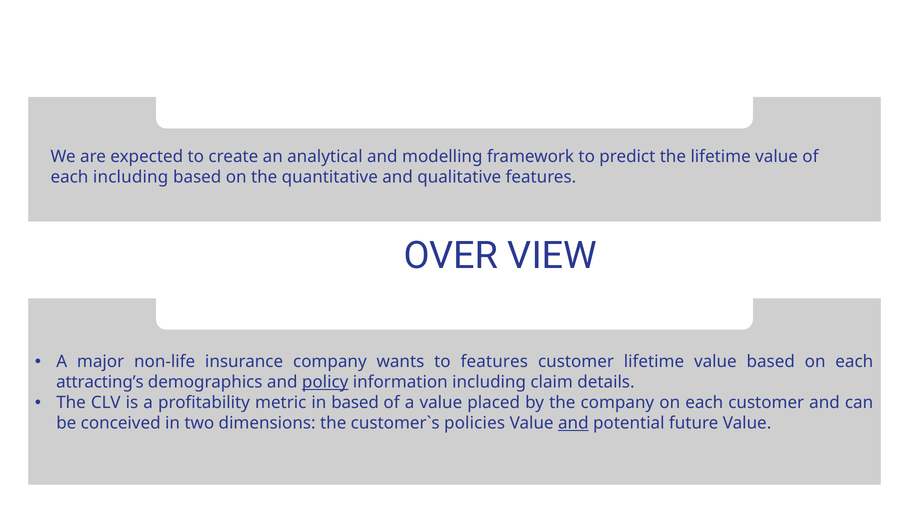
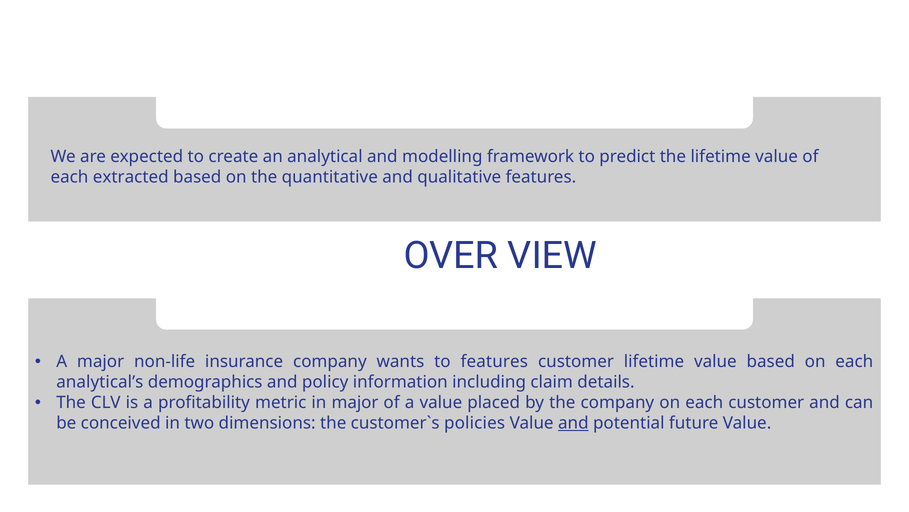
each including: including -> extracted (131, 177)
attracting’s: attracting’s -> analytical’s (100, 382)
policy underline: present -> none (325, 382)
in based: based -> major (355, 402)
